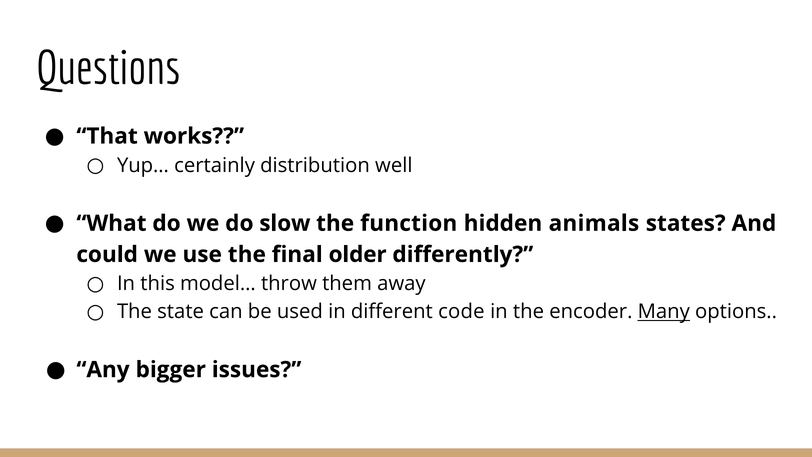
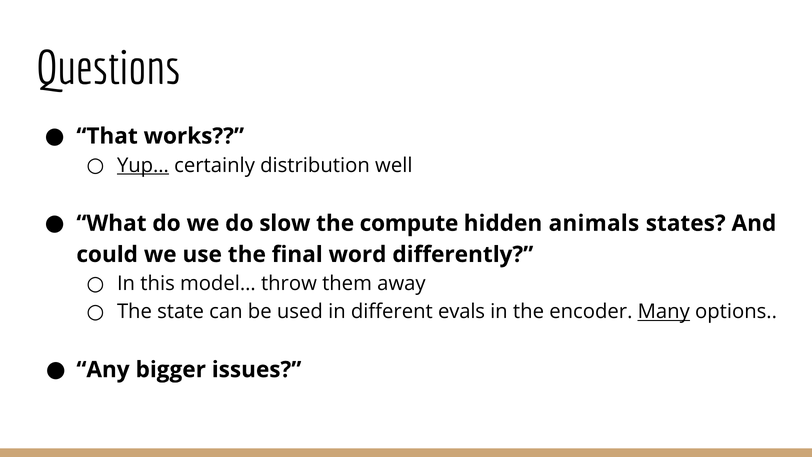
Yup… underline: none -> present (143, 165)
function: function -> compute (409, 223)
older: older -> word (358, 254)
code: code -> evals (462, 312)
